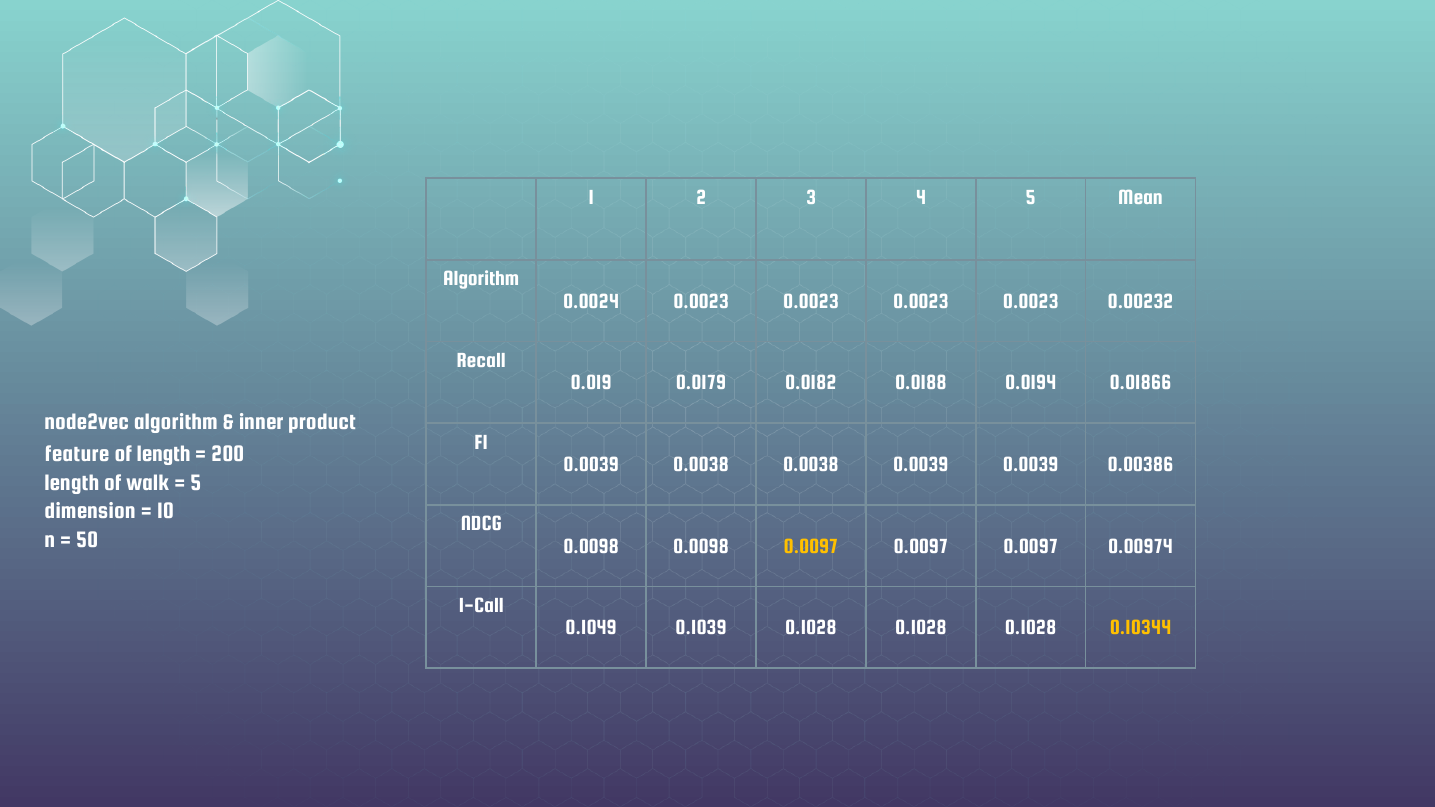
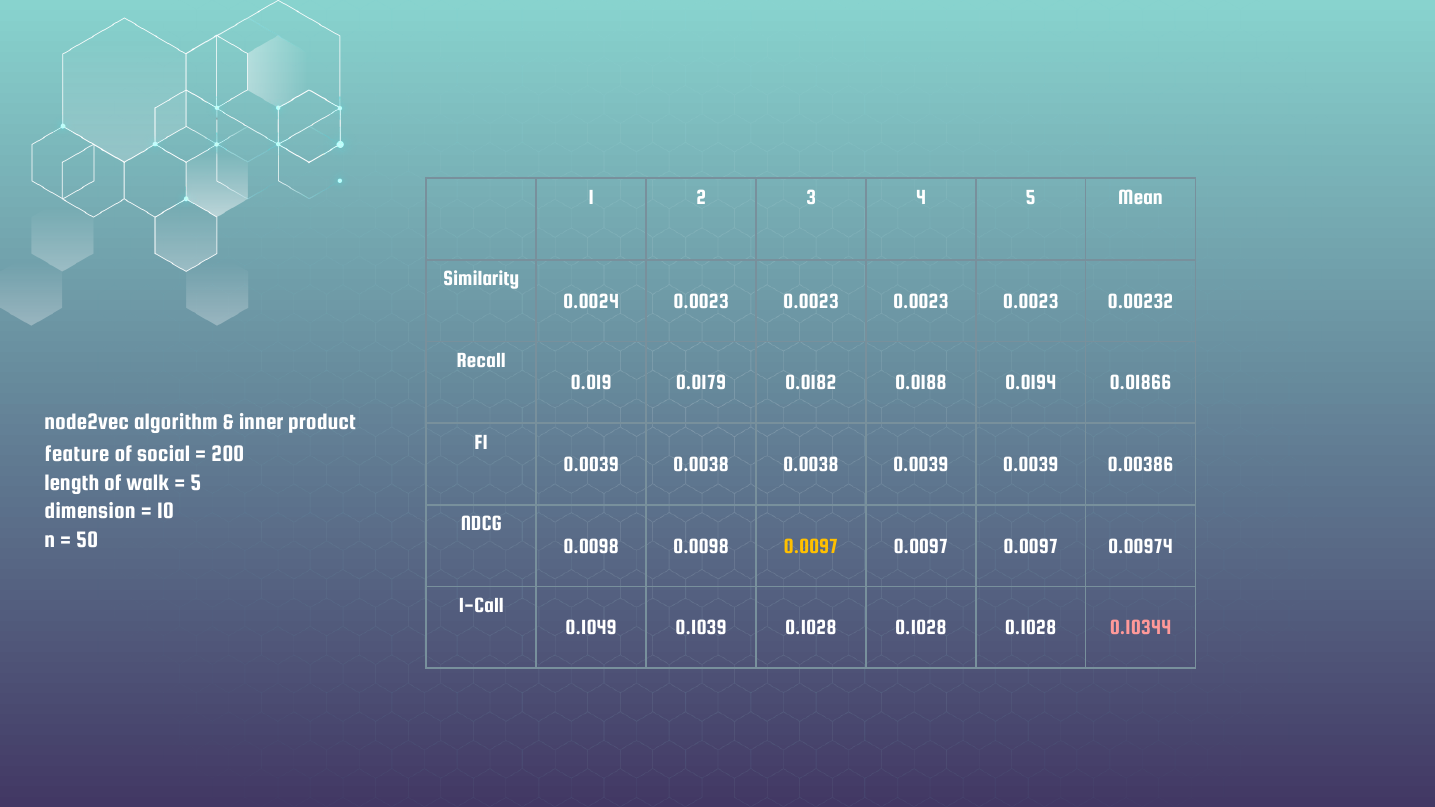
Algorithm: Algorithm -> Similarity (481, 279)
of length: length -> social (164, 454)
0.10344 colour: yellow -> pink (1141, 628)
